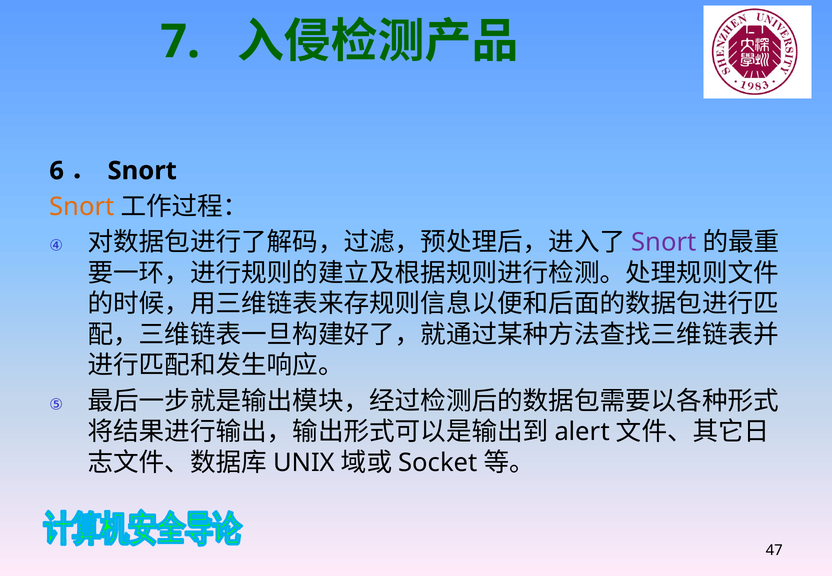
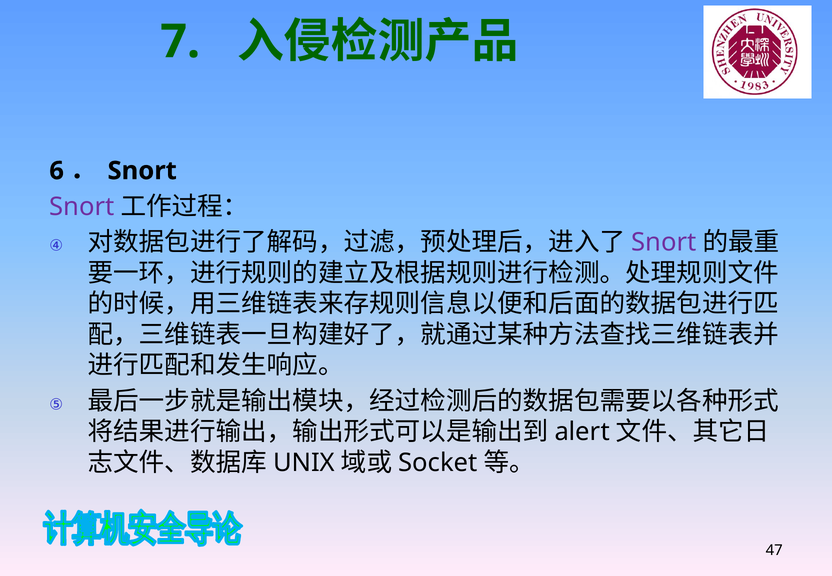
Snort colour: orange -> purple (82, 207)
